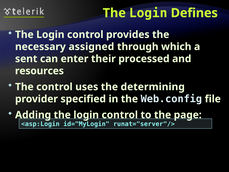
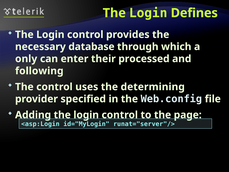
assigned: assigned -> database (91, 47)
sent: sent -> only (26, 59)
resources: resources -> following (39, 71)
